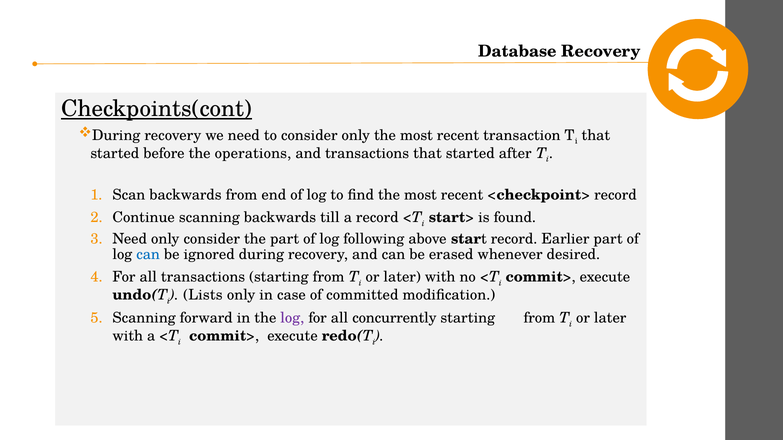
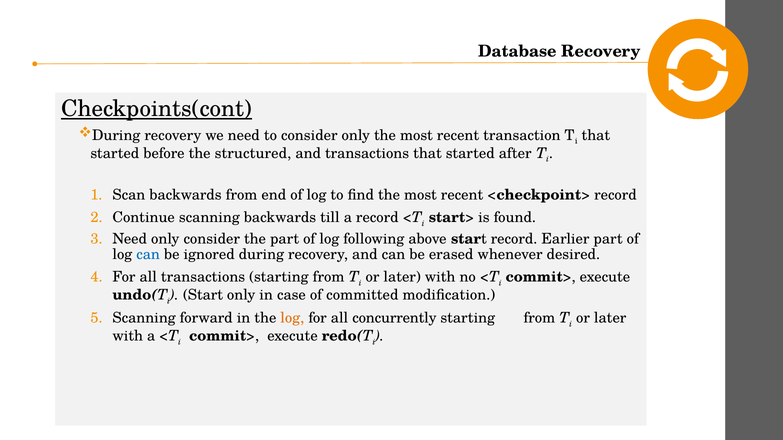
operations: operations -> structured (253, 153)
Lists: Lists -> Start (203, 295)
log colour: purple -> orange (292, 318)
